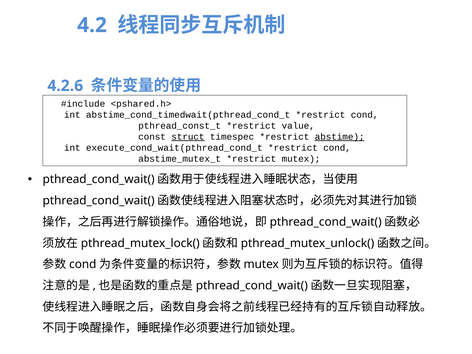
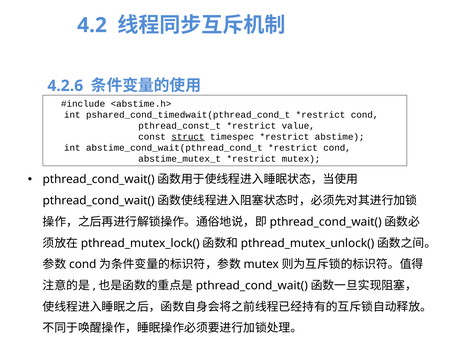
<pshared.h>: <pshared.h> -> <abstime.h> (141, 104)
abstime_cond_timedwait(pthread_cond_t: abstime_cond_timedwait(pthread_cond_t -> pshared_cond_timedwait(pthread_cond_t (188, 115)
abstime underline: present -> none (340, 137)
execute_cond_wait(pthread_cond_t: execute_cond_wait(pthread_cond_t -> abstime_cond_wait(pthread_cond_t (174, 148)
